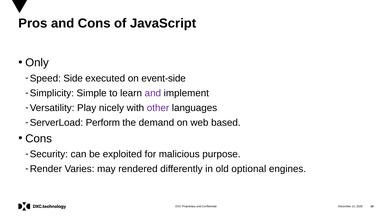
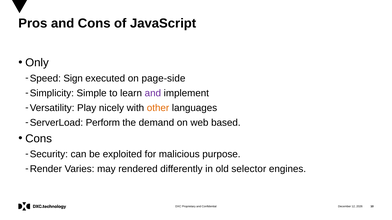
Side: Side -> Sign (73, 78)
event-side: event-side -> page-side (163, 78)
other colour: purple -> orange (158, 108)
optional: optional -> selector (249, 169)
